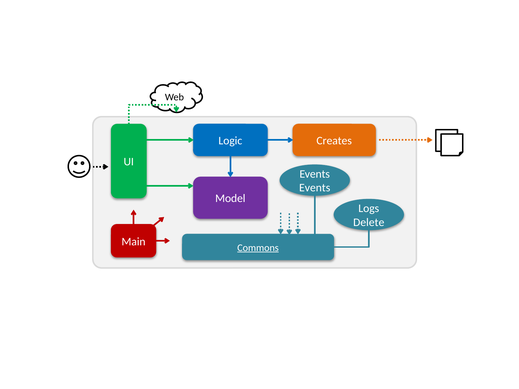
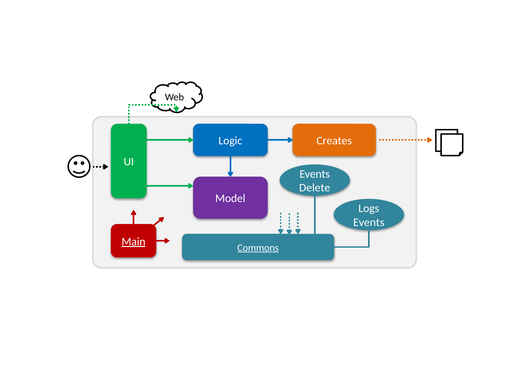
Events: Events -> Delete (315, 188)
Delete: Delete -> Events (369, 222)
Main underline: none -> present (134, 242)
